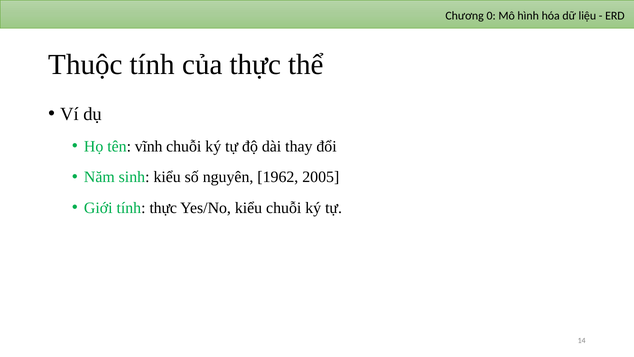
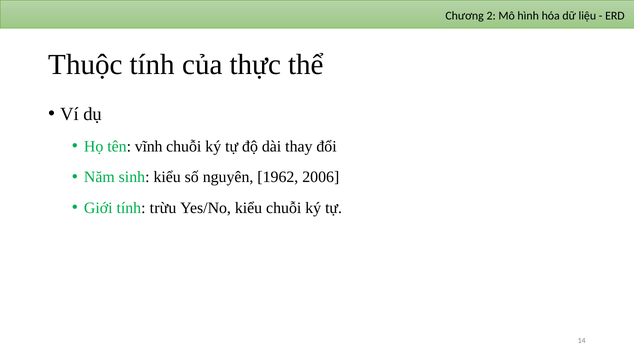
0: 0 -> 2 (491, 16)
2005: 2005 -> 2006 (321, 177)
tính thực: thực -> trừu (163, 208)
